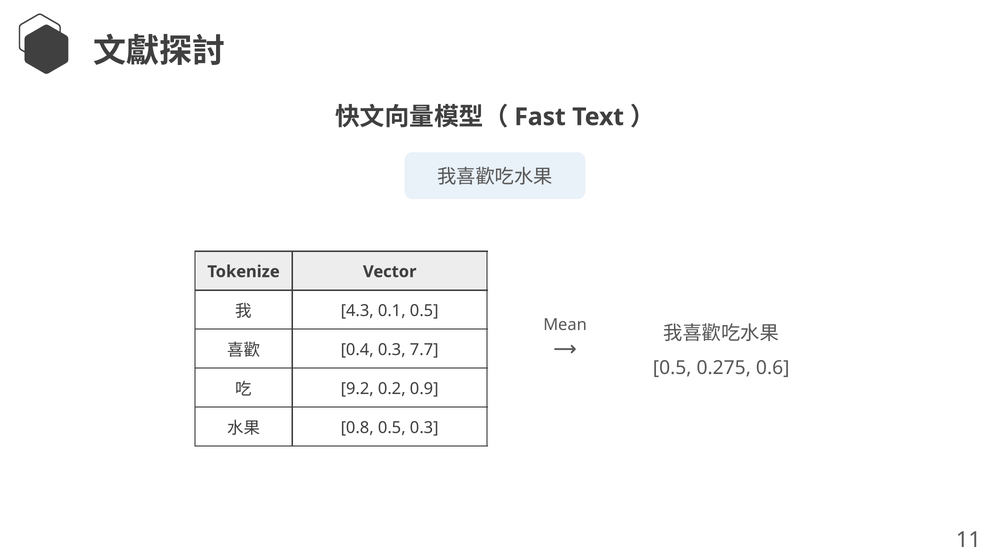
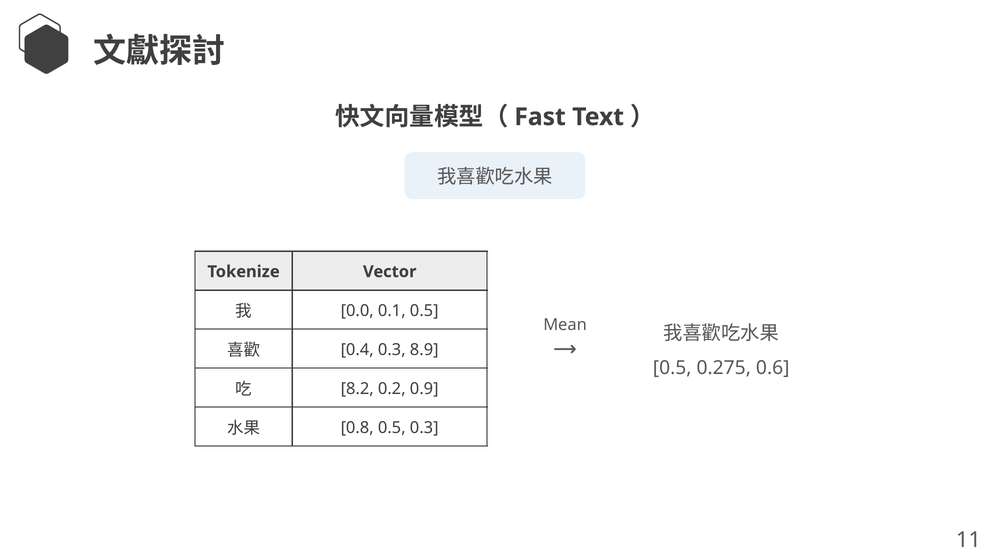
4.3: 4.3 -> 0.0 (357, 311)
7.7: 7.7 -> 8.9 (424, 350)
9.2: 9.2 -> 8.2 (357, 389)
